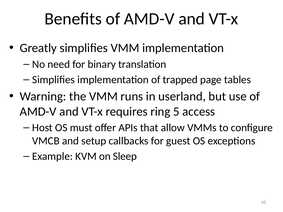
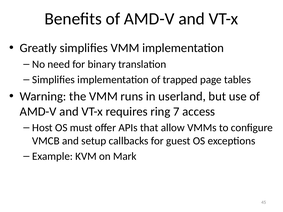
5: 5 -> 7 (176, 112)
Sleep: Sleep -> Mark (125, 157)
